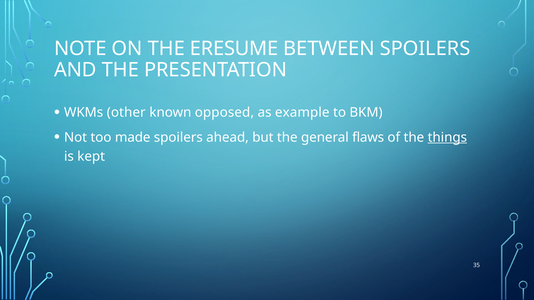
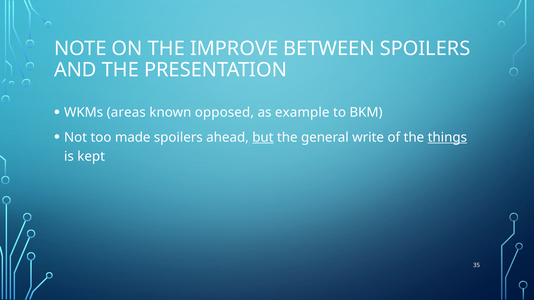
ERESUME: ERESUME -> IMPROVE (234, 49)
other: other -> areas (126, 113)
but underline: none -> present (263, 137)
flaws: flaws -> write (368, 137)
